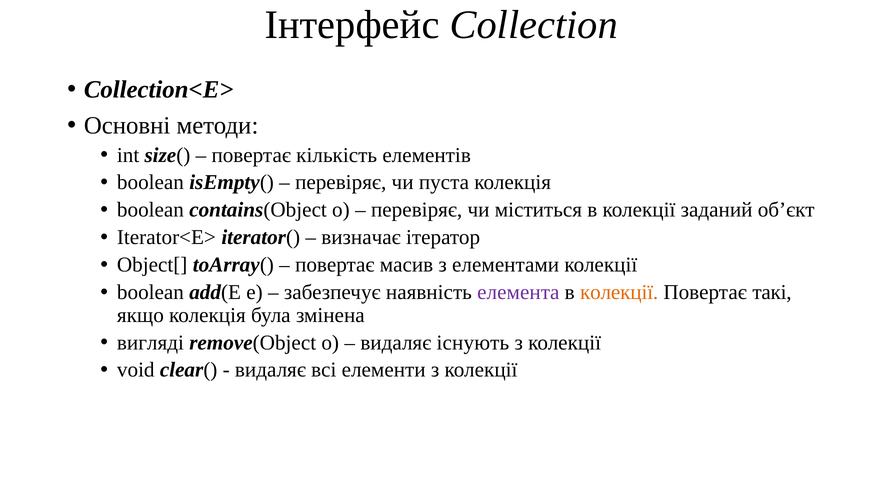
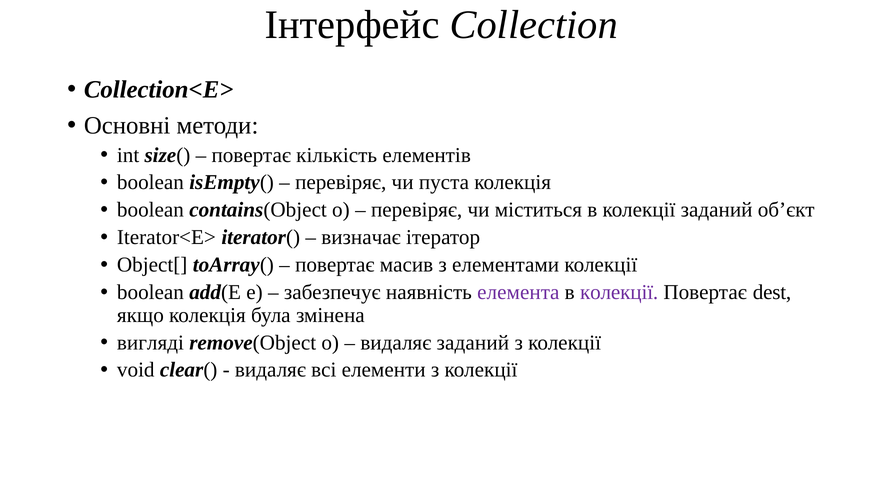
колекції colour: orange -> purple (619, 292)
такі: такі -> dest (772, 292)
видаляє існують: існують -> заданий (473, 342)
